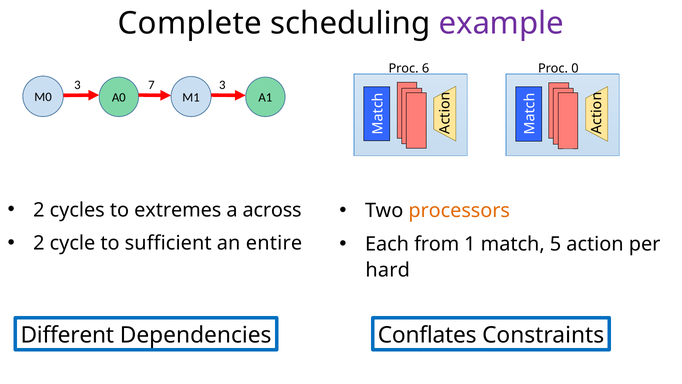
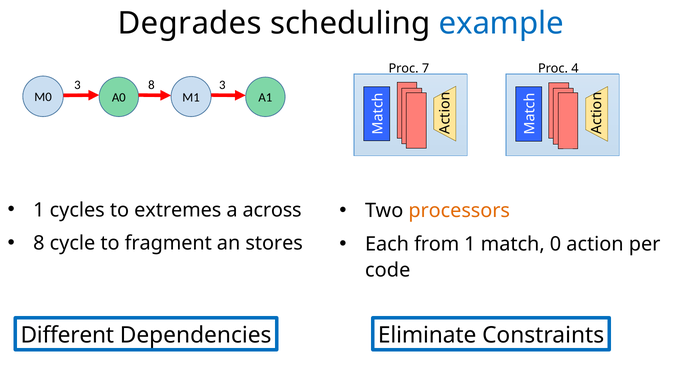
Complete: Complete -> Degrades (190, 23)
example colour: purple -> blue (501, 23)
6: 6 -> 7 (426, 68)
0: 0 -> 4 (575, 68)
3 7: 7 -> 8 (151, 85)
2: 2 -> 1 (39, 210)
2: 2 -> 8 (39, 243)
sufficient: sufficient -> fragment (168, 243)
entire: entire -> stores (274, 243)
5: 5 -> 0 (556, 244)
hard: hard -> code (388, 270)
Conflates: Conflates -> Eliminate (427, 335)
